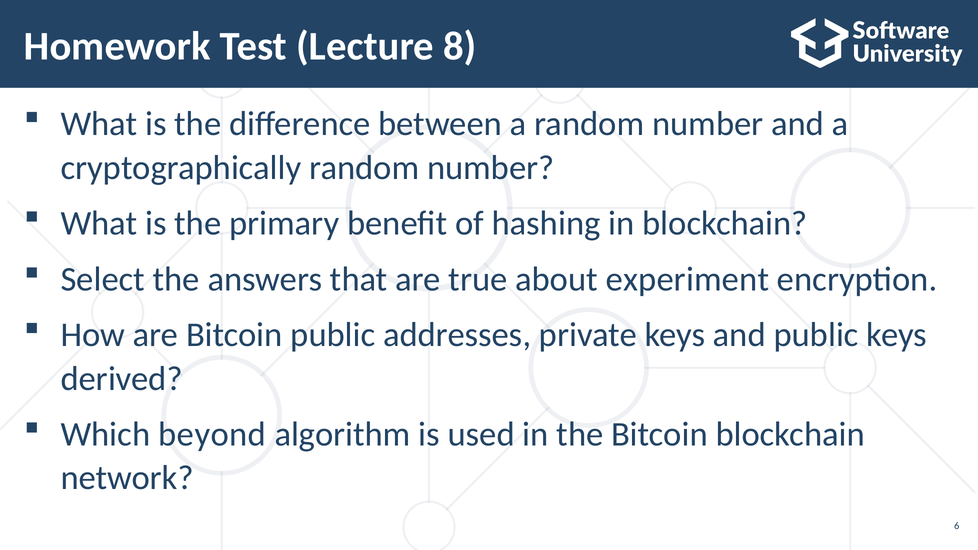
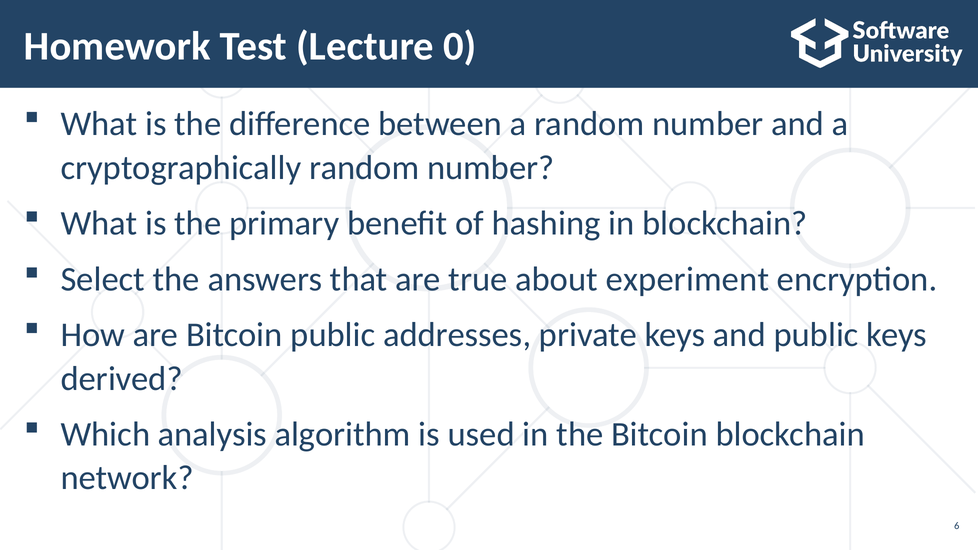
8: 8 -> 0 (460, 46)
beyond: beyond -> analysis (212, 435)
